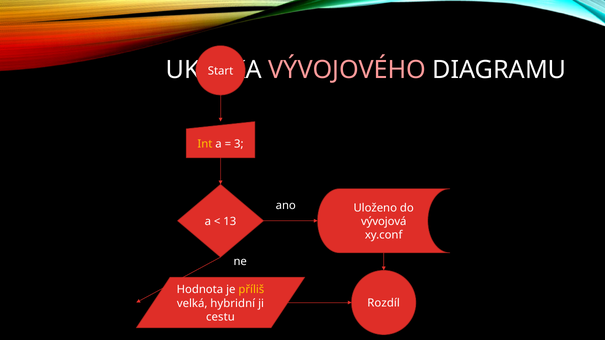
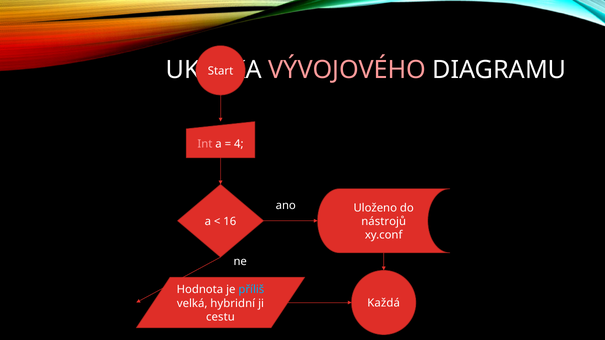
Int colour: yellow -> pink (205, 144)
3: 3 -> 4 (239, 144)
13: 13 -> 16 (230, 222)
vývojová: vývojová -> nástrojů (384, 222)
příliš colour: yellow -> light blue (251, 290)
Rozdíl: Rozdíl -> Každá (384, 304)
